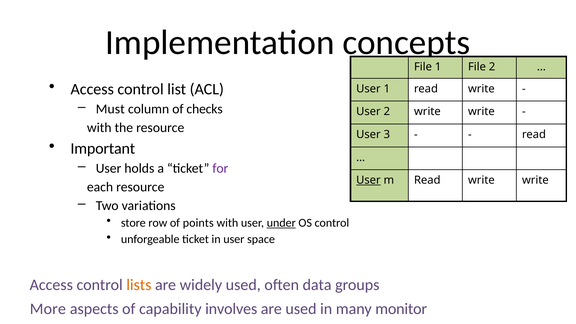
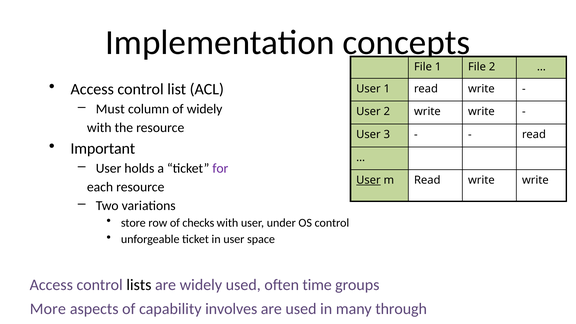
of checks: checks -> widely (205, 109)
points: points -> checks (198, 223)
under underline: present -> none (281, 223)
lists colour: orange -> black (139, 285)
data: data -> time (317, 285)
monitor: monitor -> through (401, 309)
